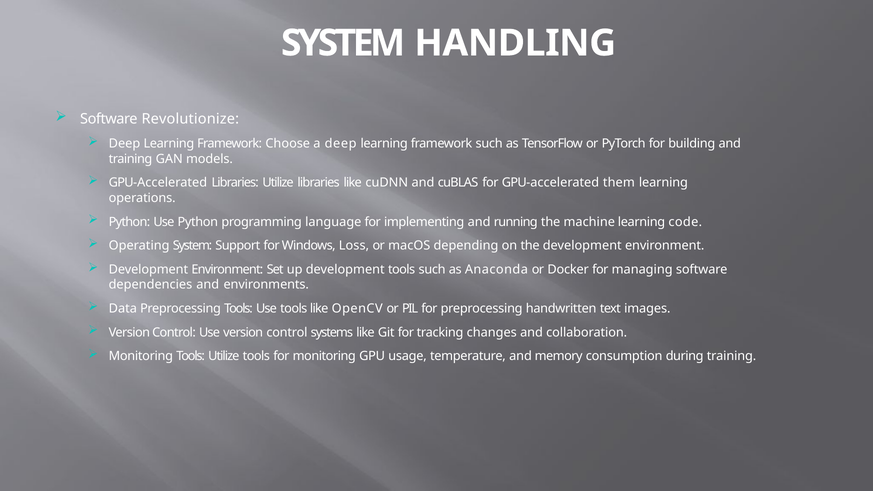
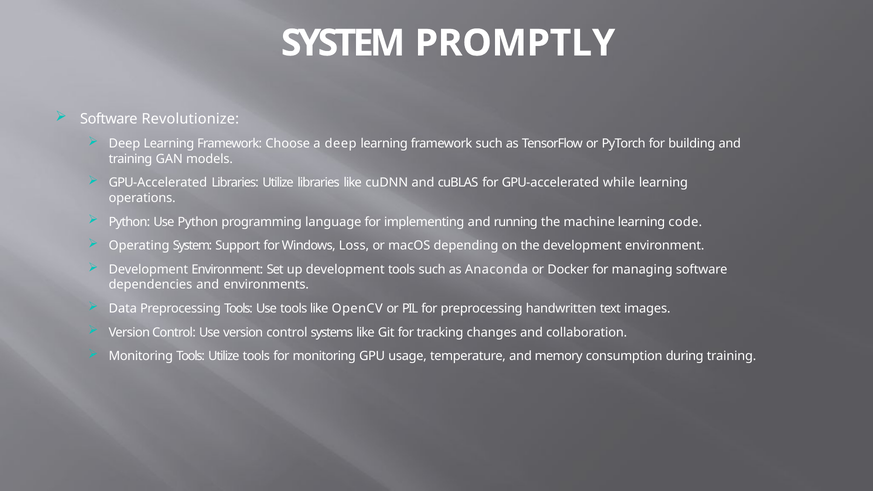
HANDLING: HANDLING -> PROMPTLY (515, 43)
them: them -> while (619, 183)
